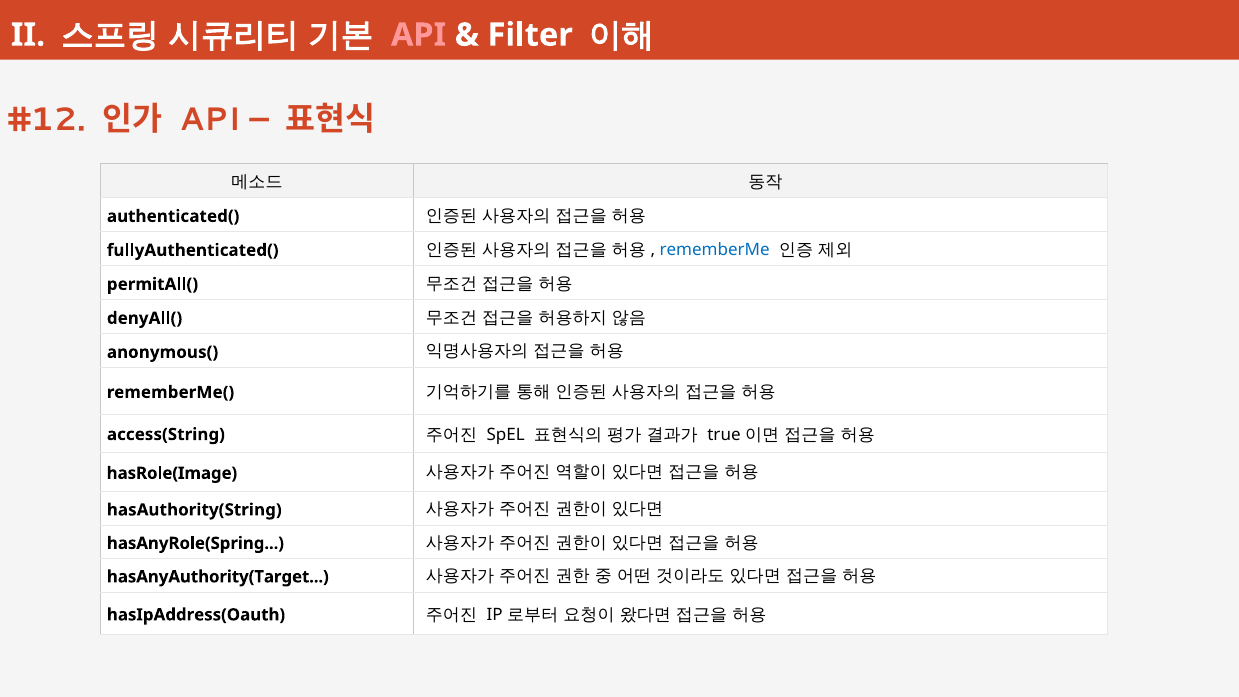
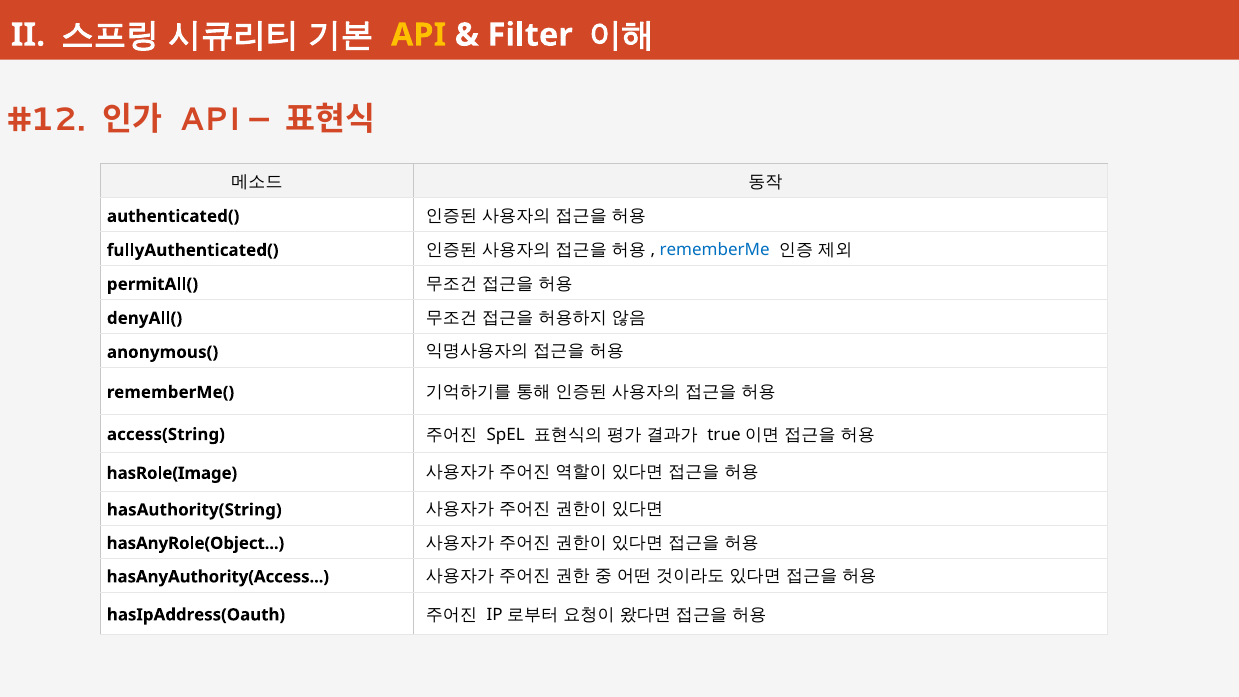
API colour: pink -> yellow (419, 35)
hasAnyRole(Spring: hasAnyRole(Spring -> hasAnyRole(Object (195, 543)
hasAnyAuthority(Target: hasAnyAuthority(Target -> hasAnyAuthority(Access (218, 577)
